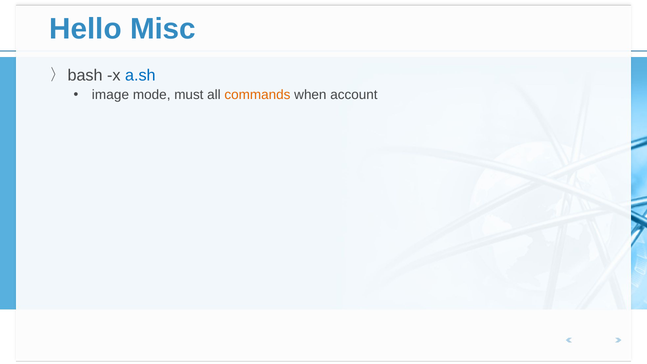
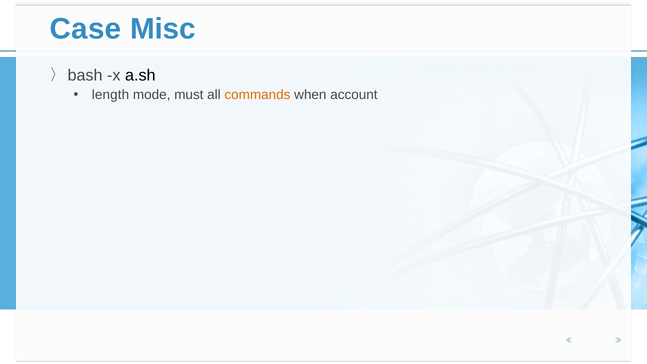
Hello: Hello -> Case (85, 29)
a.sh colour: blue -> black (140, 75)
image: image -> length (110, 95)
